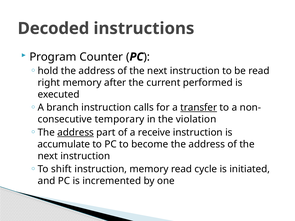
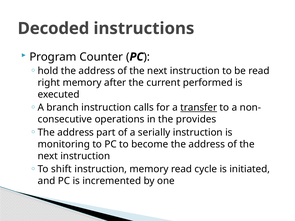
temporary: temporary -> operations (120, 119)
violation: violation -> provides (196, 119)
address underline: present -> none (76, 133)
receive: receive -> serially (154, 133)
accumulate: accumulate -> monitoring (64, 144)
